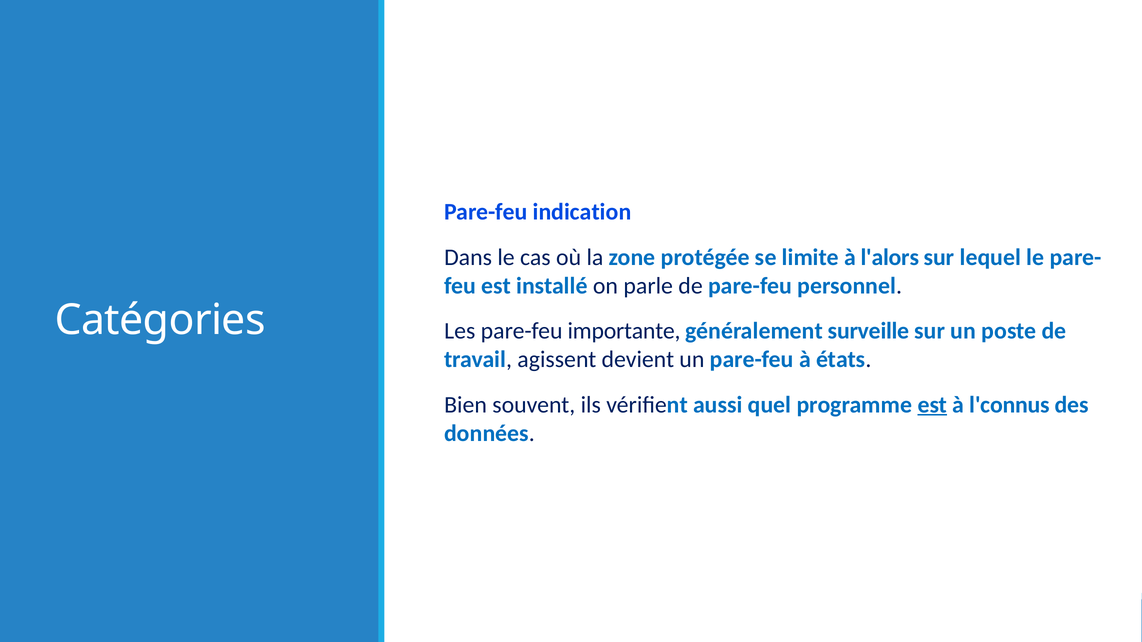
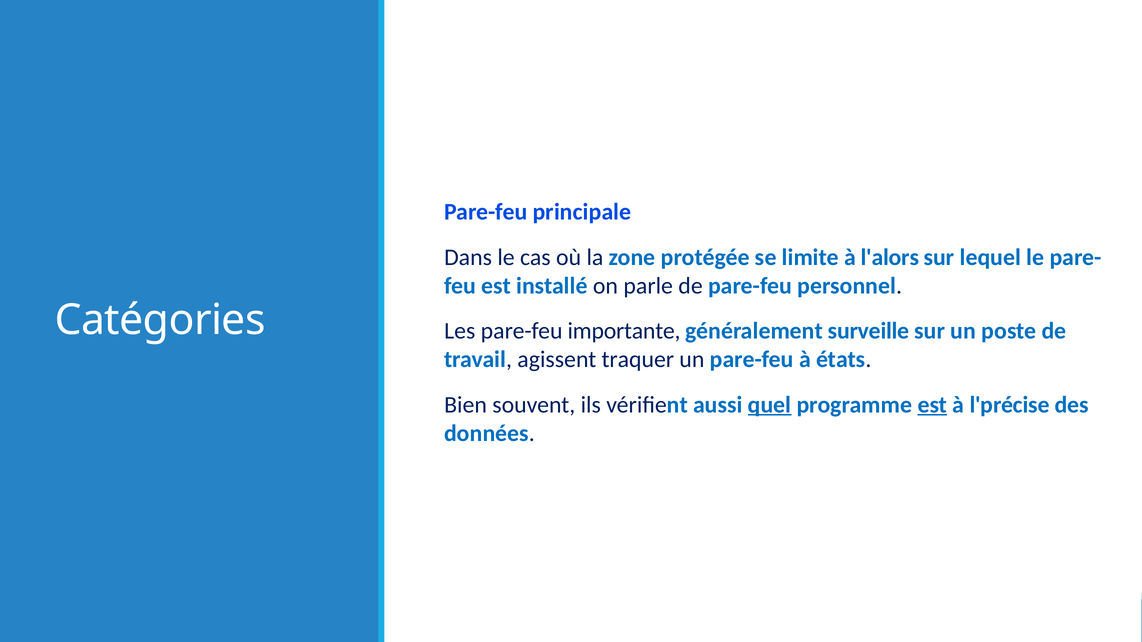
indication: indication -> principale (582, 212)
devient: devient -> traquer (638, 360)
quel underline: none -> present (770, 405)
l'connus: l'connus -> l'précise (1010, 405)
